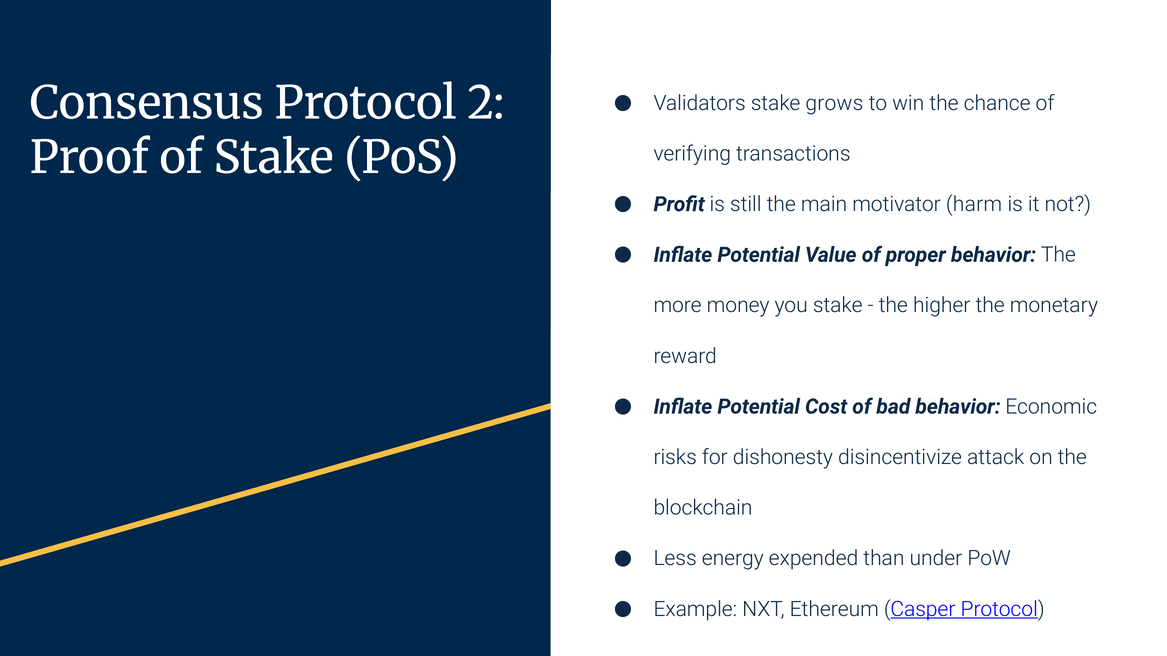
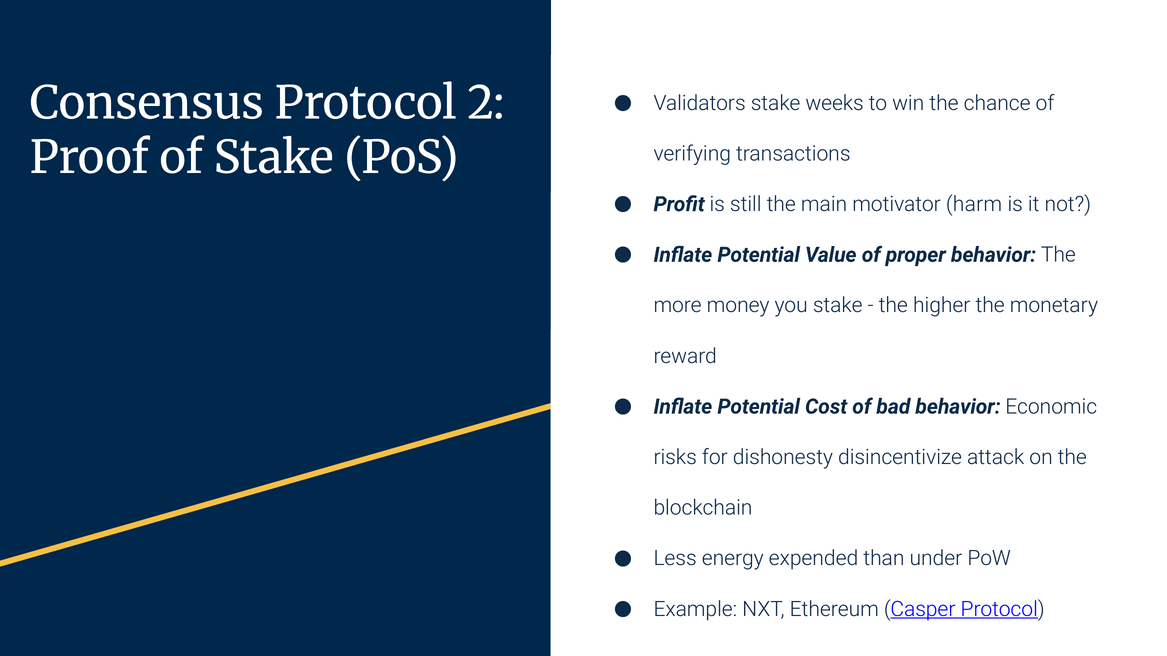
grows: grows -> weeks (835, 103)
